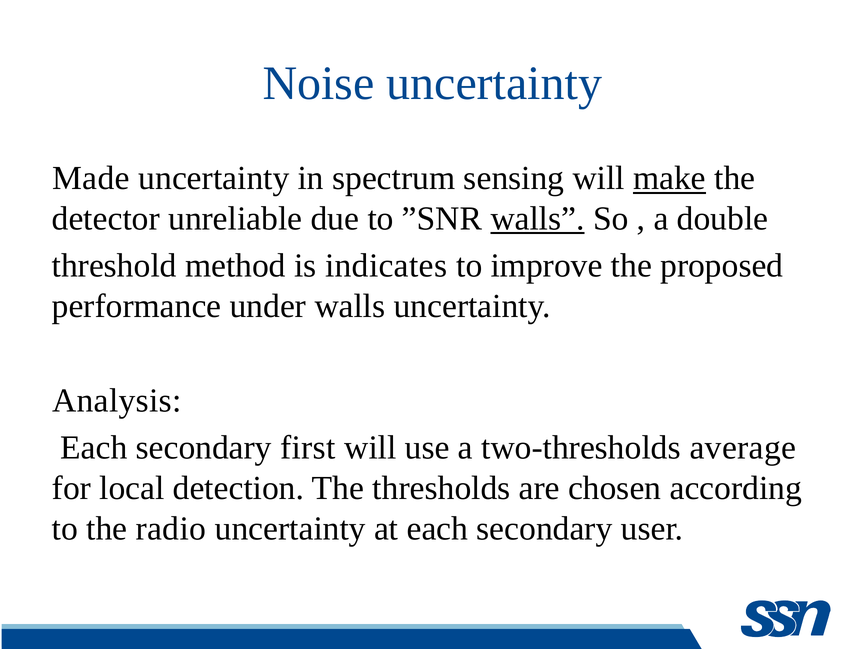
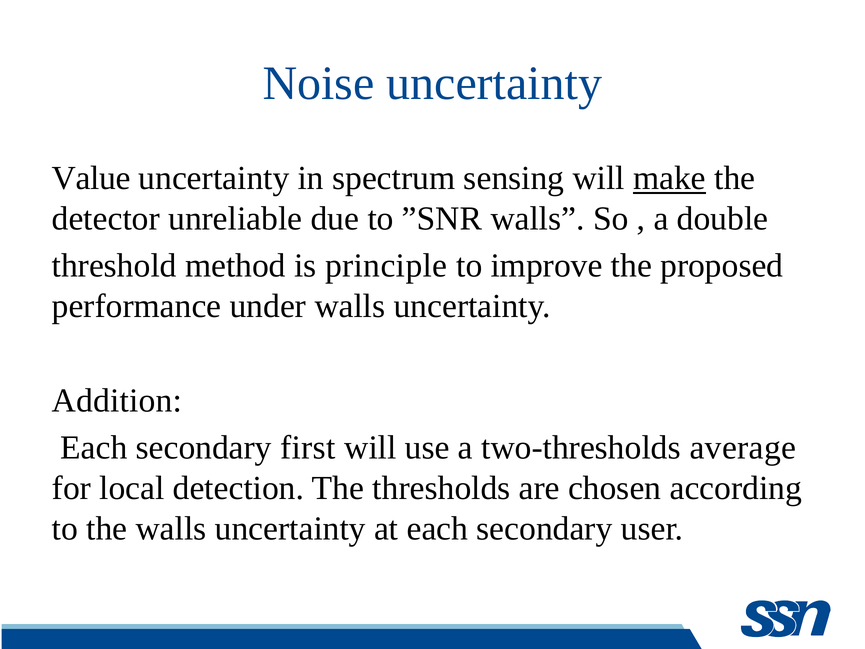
Made: Made -> Value (91, 178)
walls underline: present -> none (538, 219)
indicates: indicates -> principle (386, 266)
Analysis: Analysis -> Addition (117, 400)
the radio: radio -> walls (171, 528)
